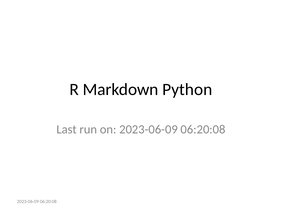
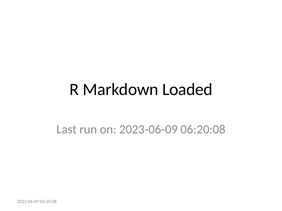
Python: Python -> Loaded (187, 90)
